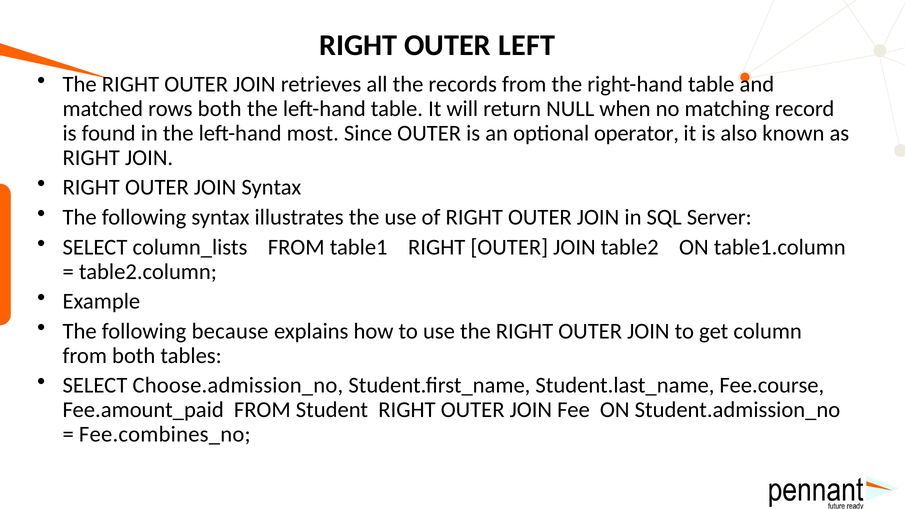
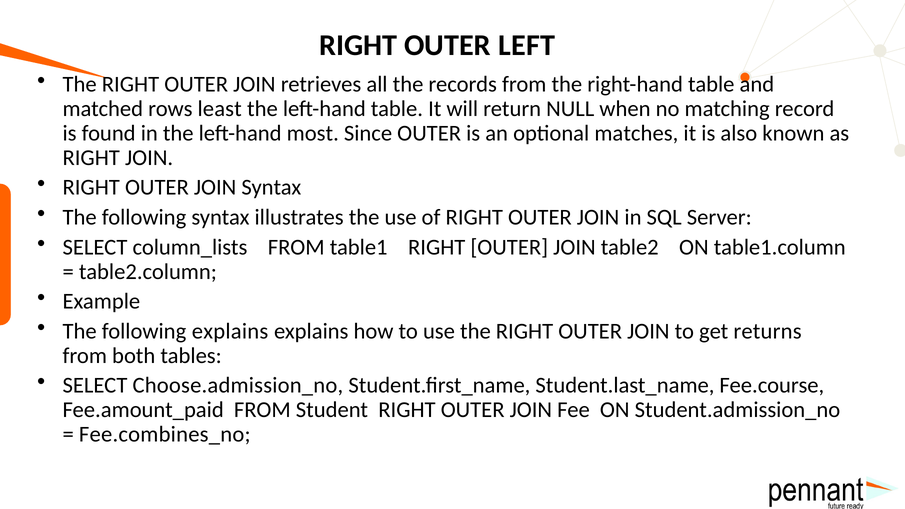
rows both: both -> least (220, 109)
operator: operator -> matches (636, 133)
following because: because -> explains (230, 331)
column: column -> returns (768, 331)
